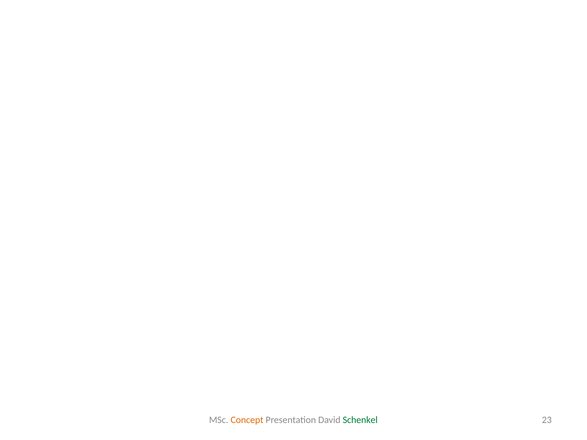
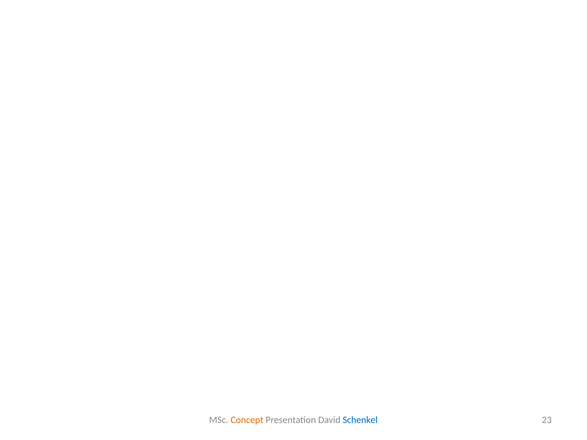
Schenkel colour: green -> blue (360, 420)
